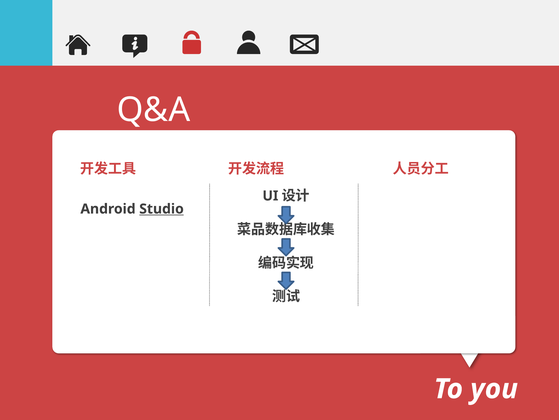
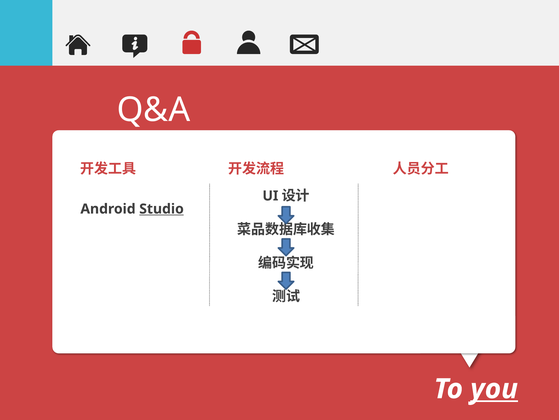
you underline: none -> present (494, 388)
